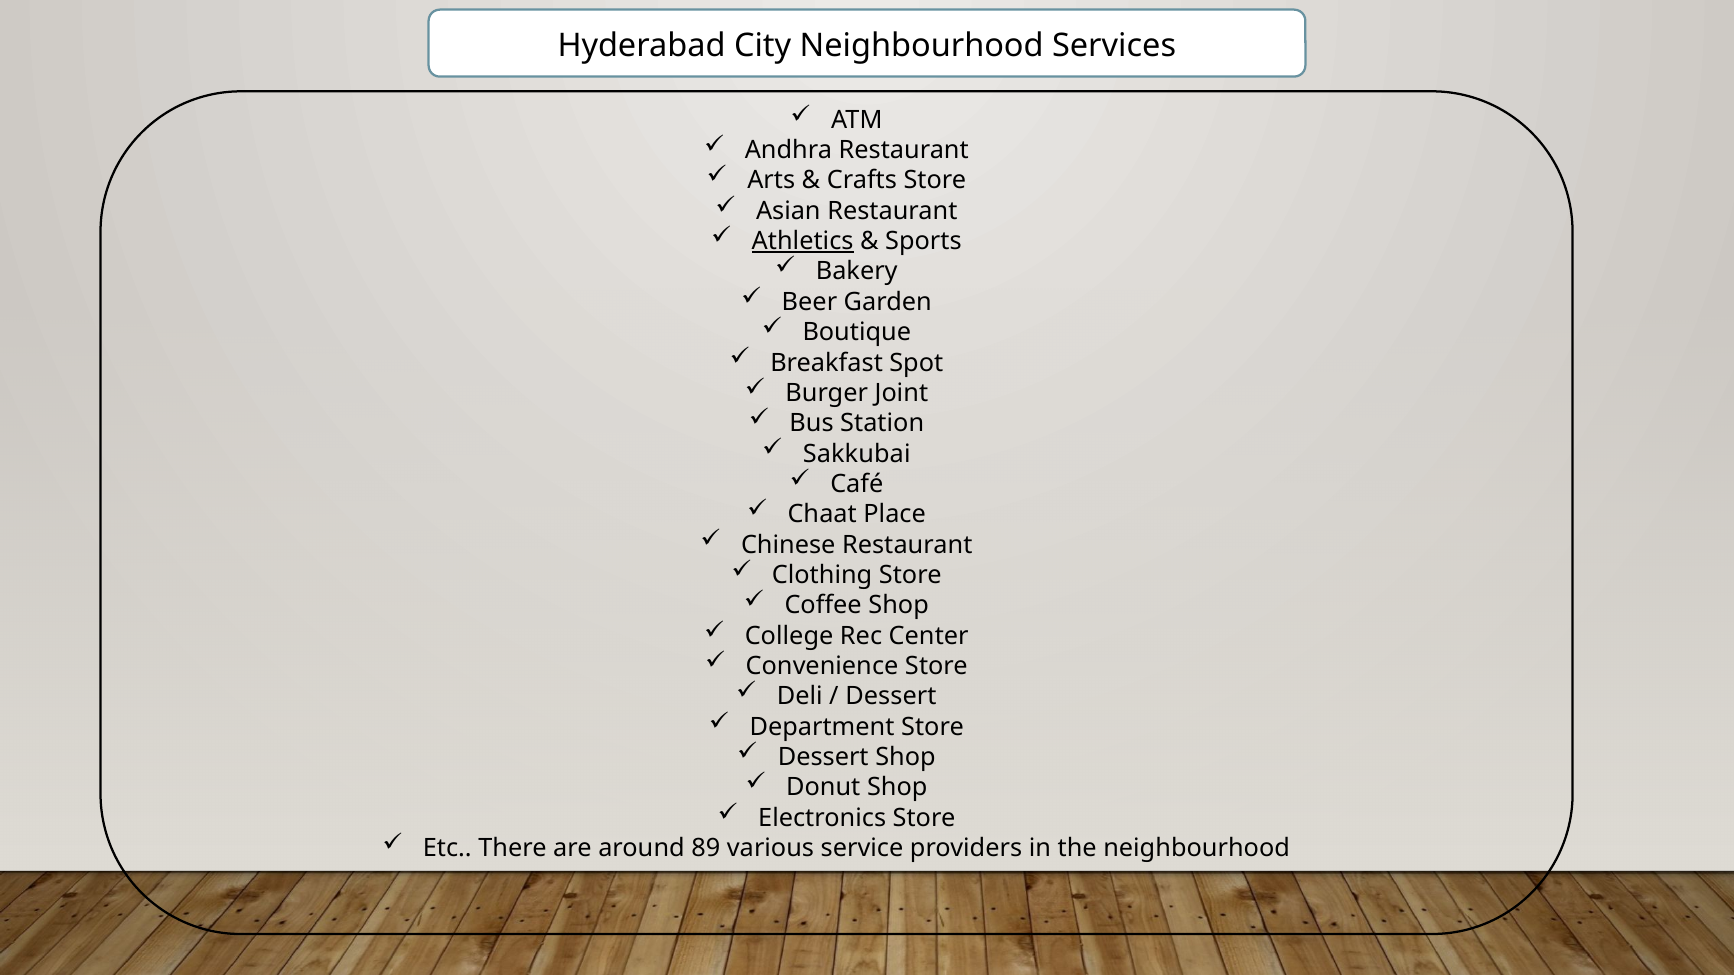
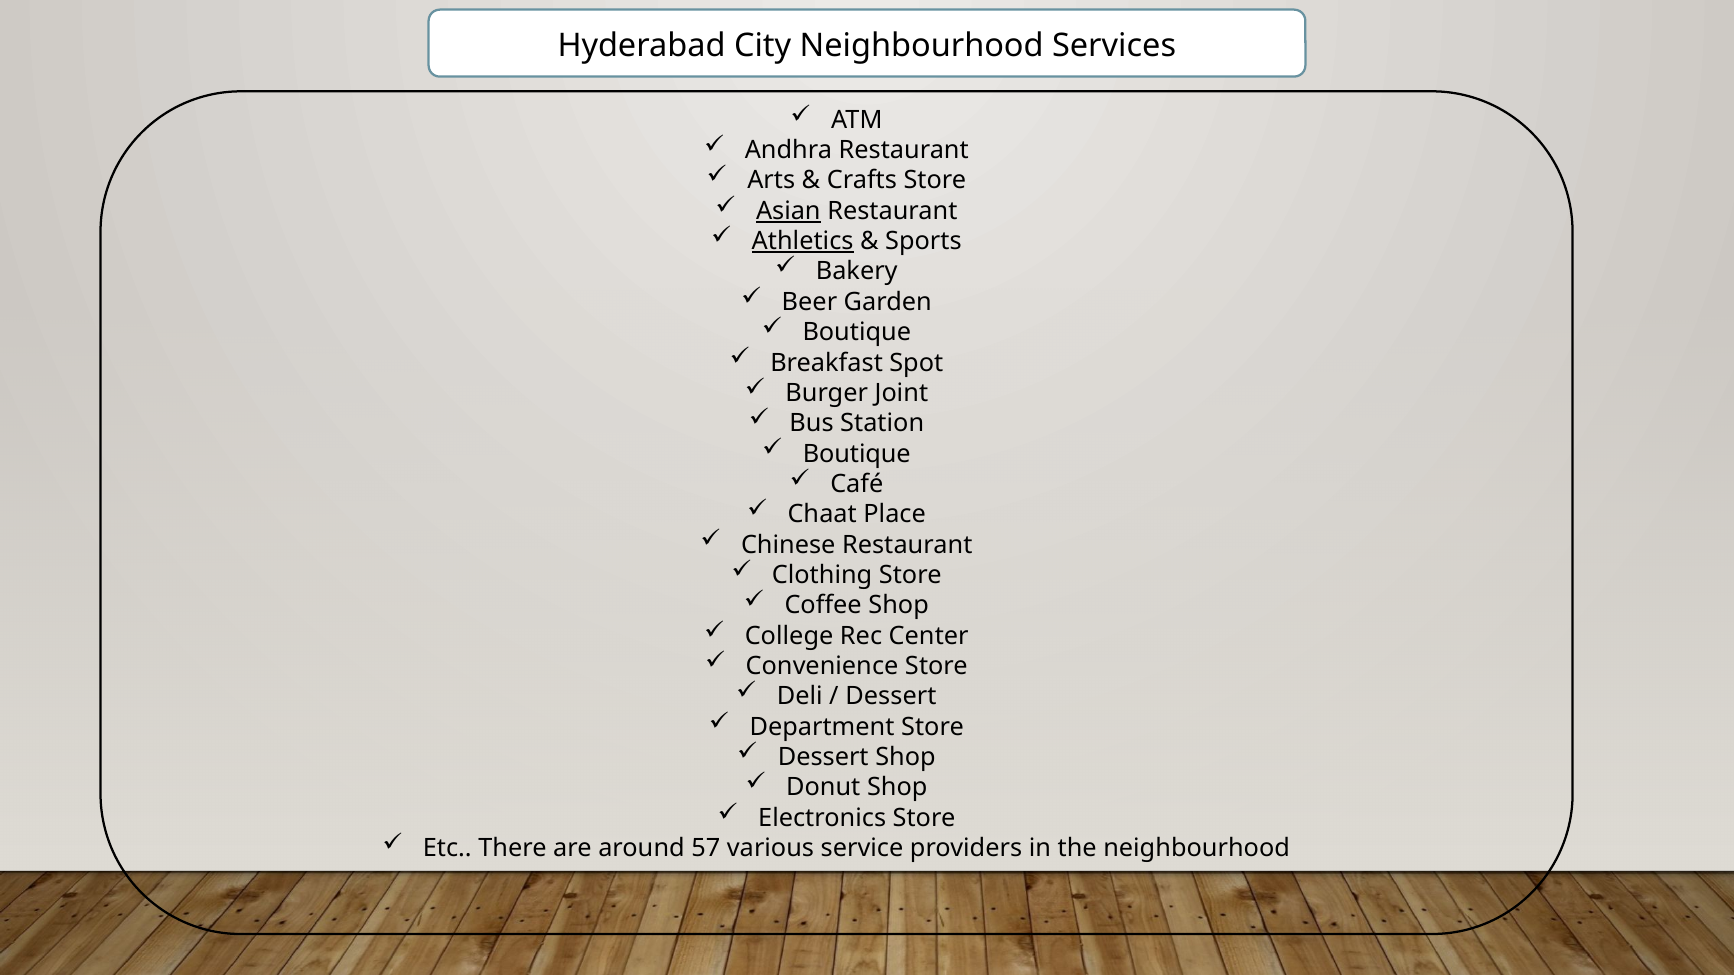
Asian underline: none -> present (788, 211)
Sakkubai: Sakkubai -> Boutique (857, 454)
89: 89 -> 57 (706, 849)
